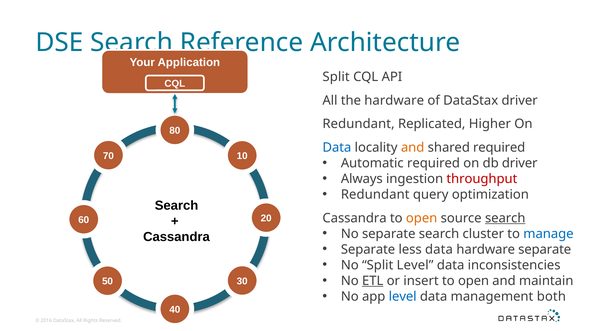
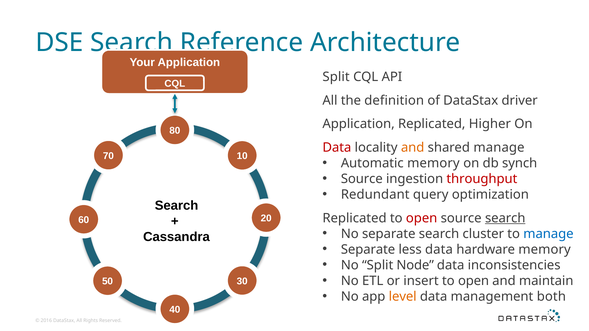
the hardware: hardware -> definition (394, 101)
Redundant: Redundant -> Application (359, 124)
Data colour: blue -> red (337, 148)
shared required: required -> manage (499, 148)
Automatic required: required -> memory (433, 163)
db driver: driver -> synch (520, 163)
Always: Always -> Source (362, 179)
Cassandra: Cassandra -> Replicated (355, 218)
open colour: orange -> red (422, 218)
hardware separate: separate -> memory (545, 250)
Split Level: Level -> Node (415, 265)
ETL underline: present -> none (373, 281)
level colour: blue -> orange (403, 297)
